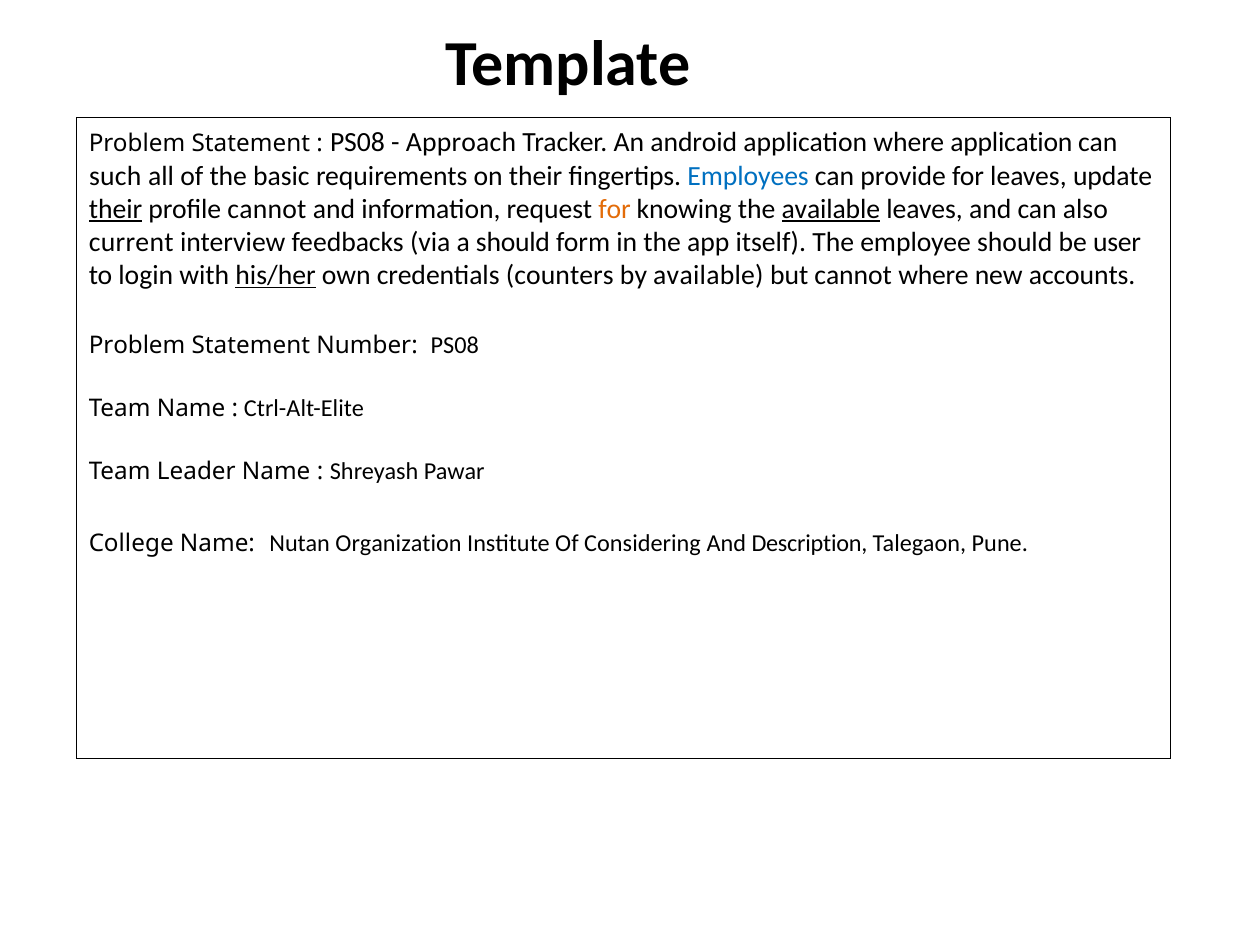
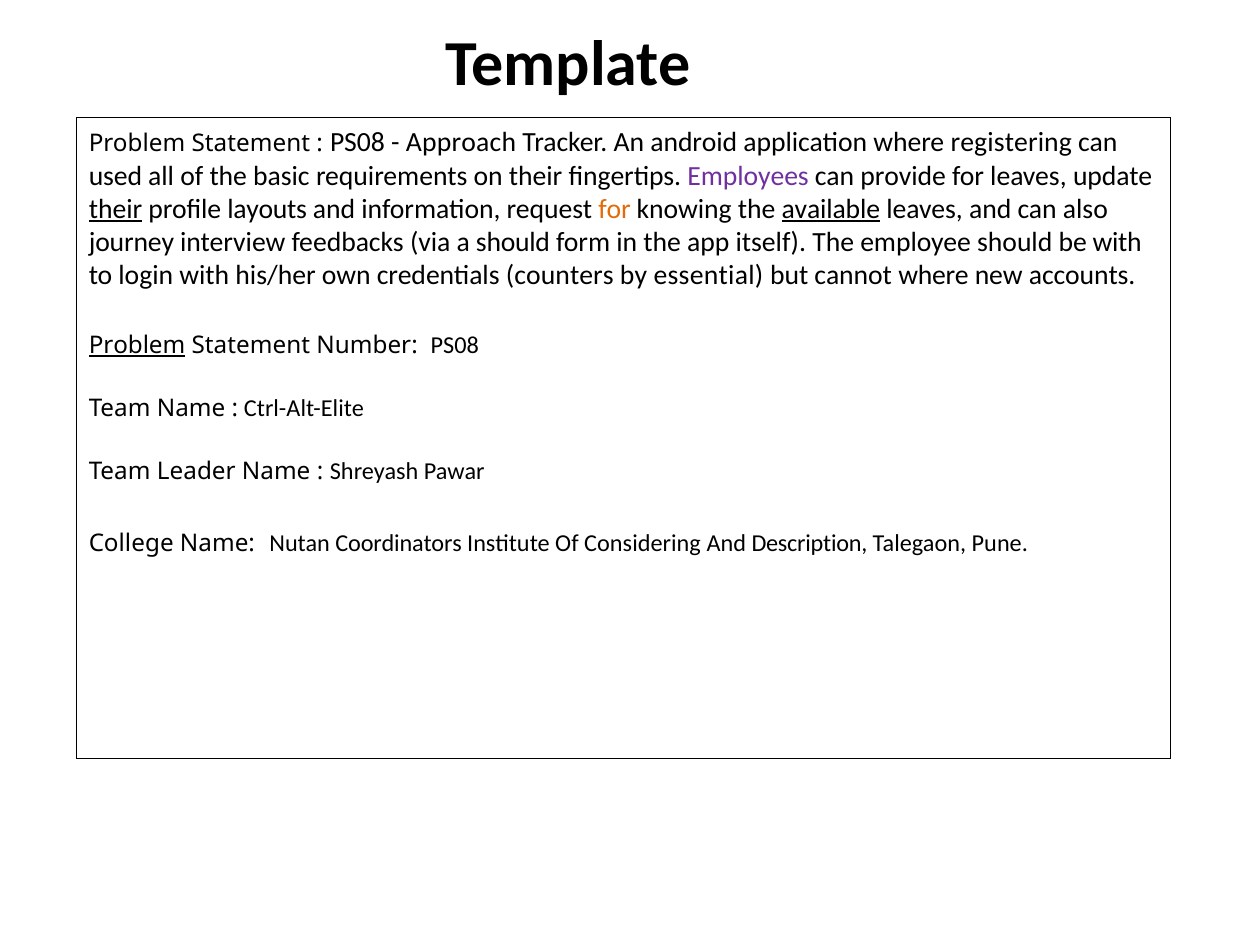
where application: application -> registering (1011, 143)
such: such -> used (115, 176)
Employees colour: blue -> purple (748, 176)
profile cannot: cannot -> layouts (267, 209)
current: current -> journey (131, 242)
be user: user -> with (1117, 242)
his/her underline: present -> none (276, 275)
by available: available -> essential (708, 275)
Problem underline: none -> present (137, 345)
Organization: Organization -> Coordinators (399, 543)
